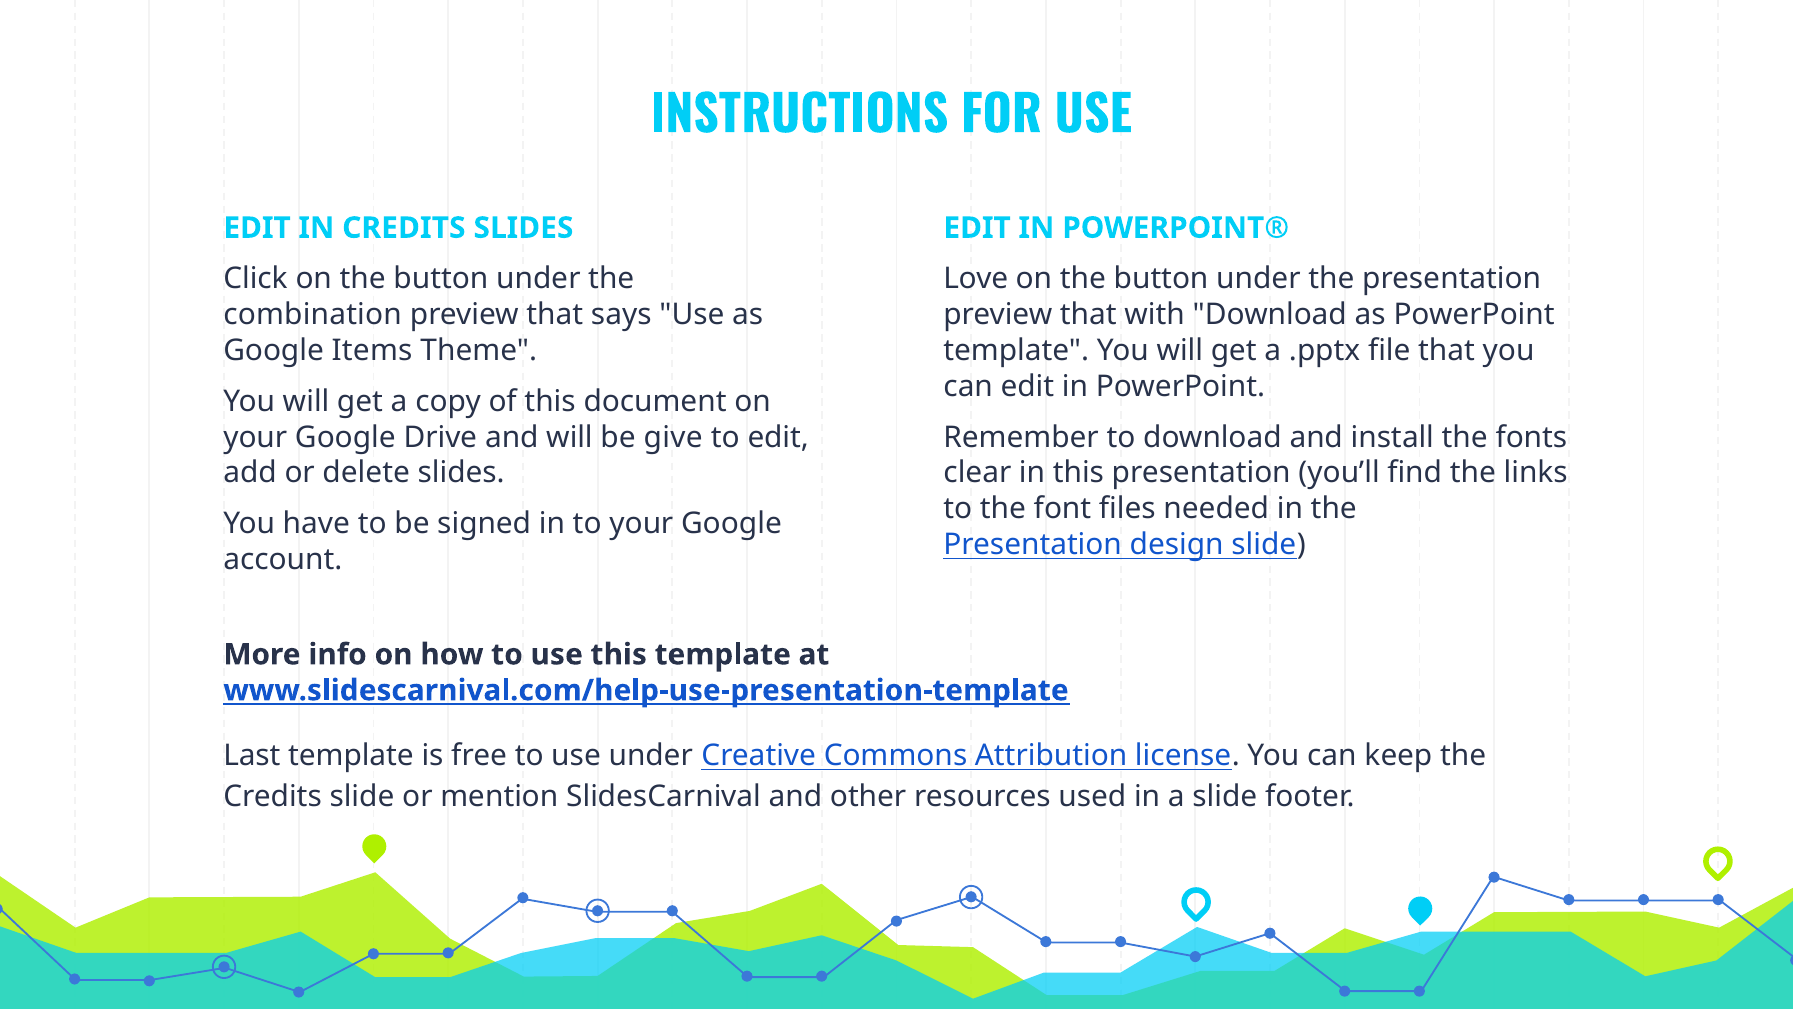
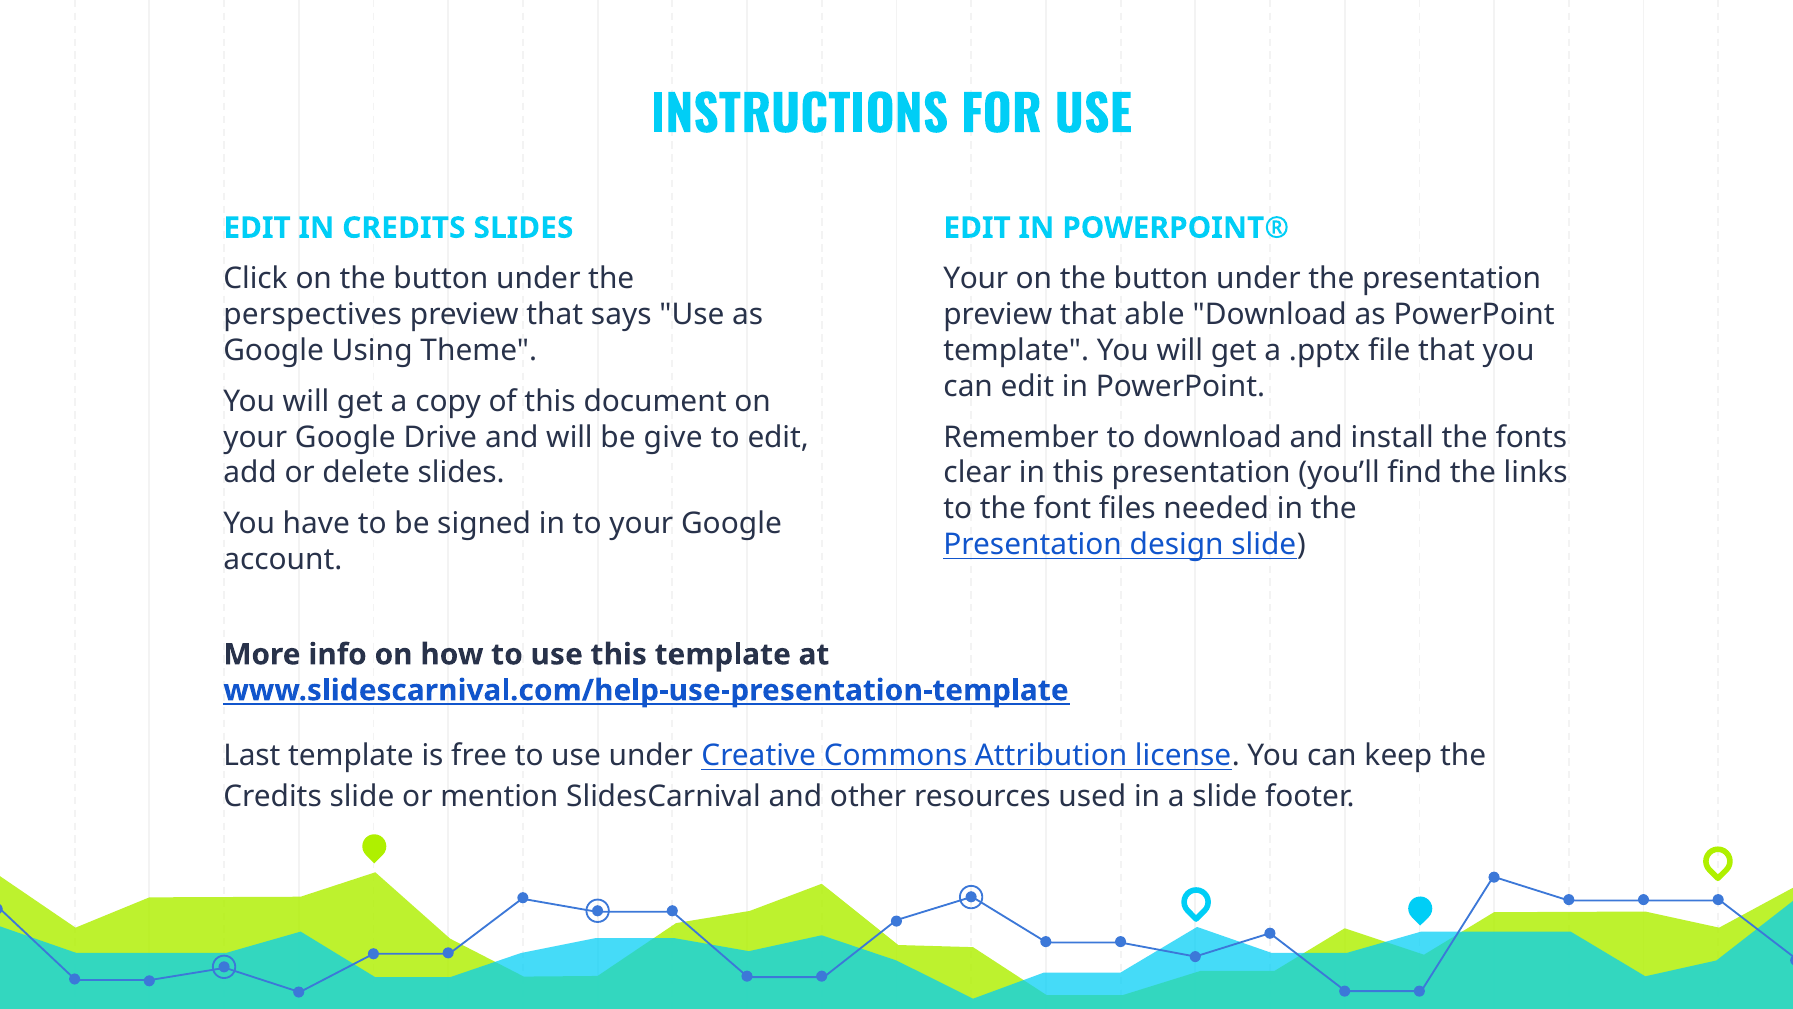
Love: Love -> Your (976, 279)
combination: combination -> perspectives (313, 315)
with: with -> able (1154, 315)
Items: Items -> Using (372, 350)
